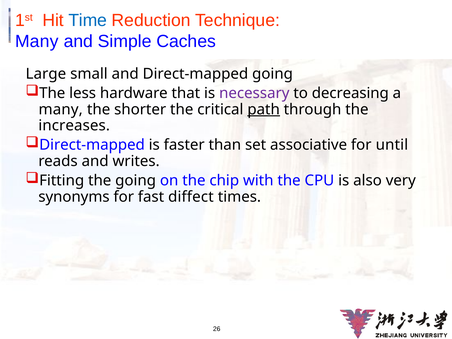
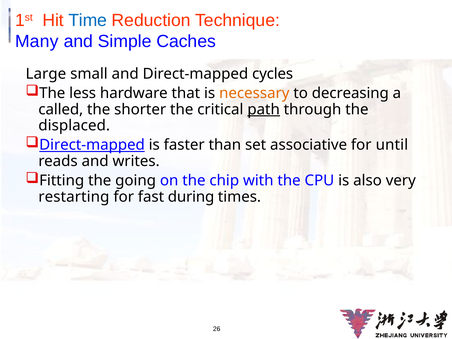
Direct-mapped going: going -> cycles (273, 74)
necessary colour: purple -> orange (254, 93)
many: many -> called (61, 109)
increases: increases -> displaced (74, 126)
Direct-mapped underline: none -> present (92, 145)
synonyms: synonyms -> restarting (74, 197)
diffect: diffect -> during (191, 197)
